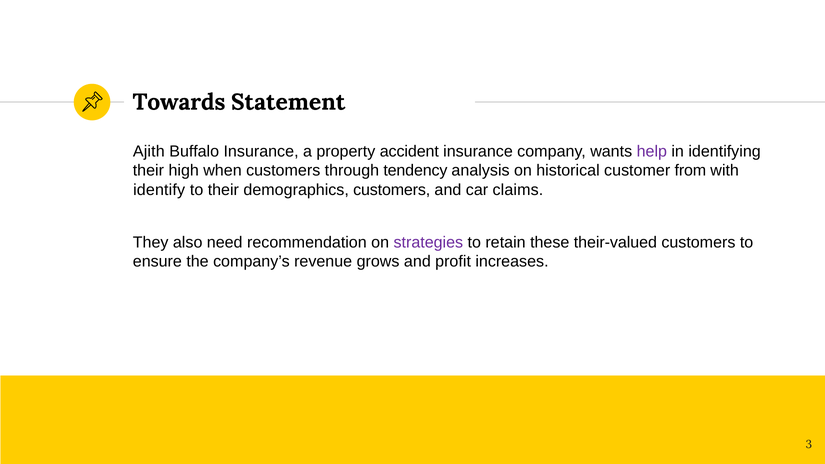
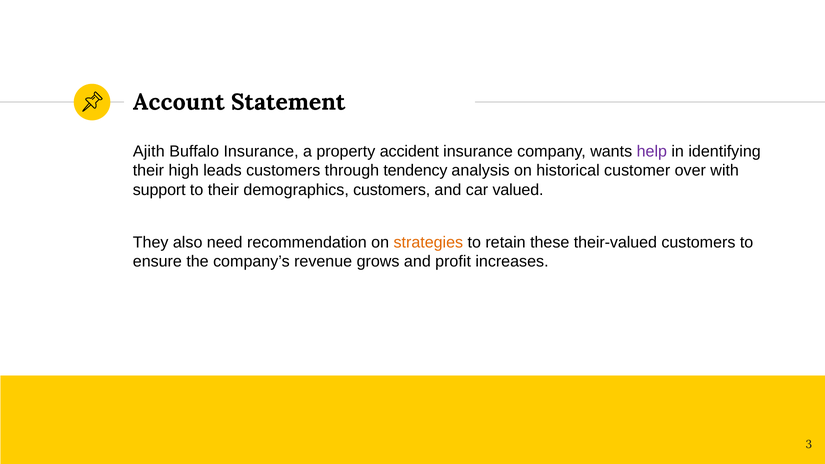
Towards: Towards -> Account (179, 102)
when: when -> leads (222, 171)
from: from -> over (690, 171)
identify: identify -> support (159, 190)
claims: claims -> valued (518, 190)
strategies colour: purple -> orange (428, 242)
